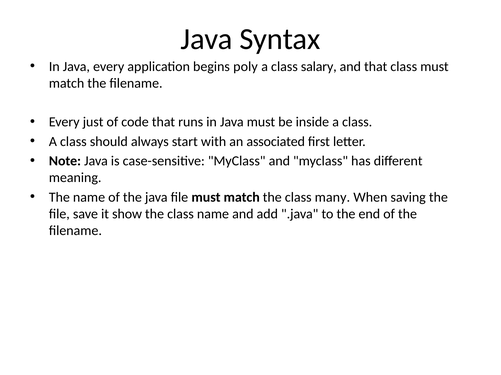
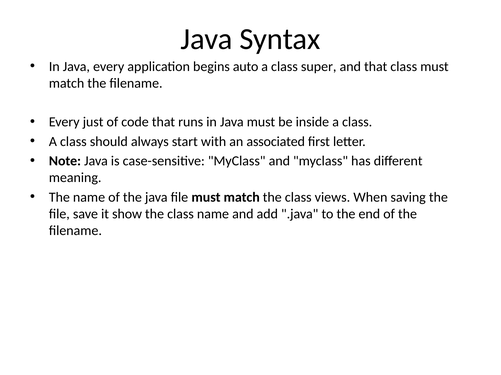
poly: poly -> auto (246, 67)
salary: salary -> super (319, 67)
many: many -> views (332, 197)
